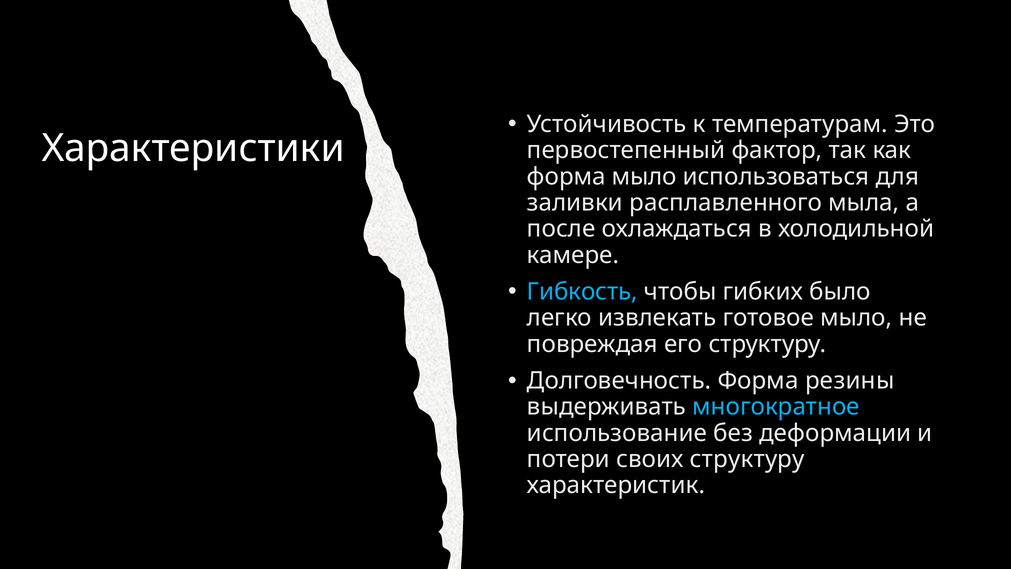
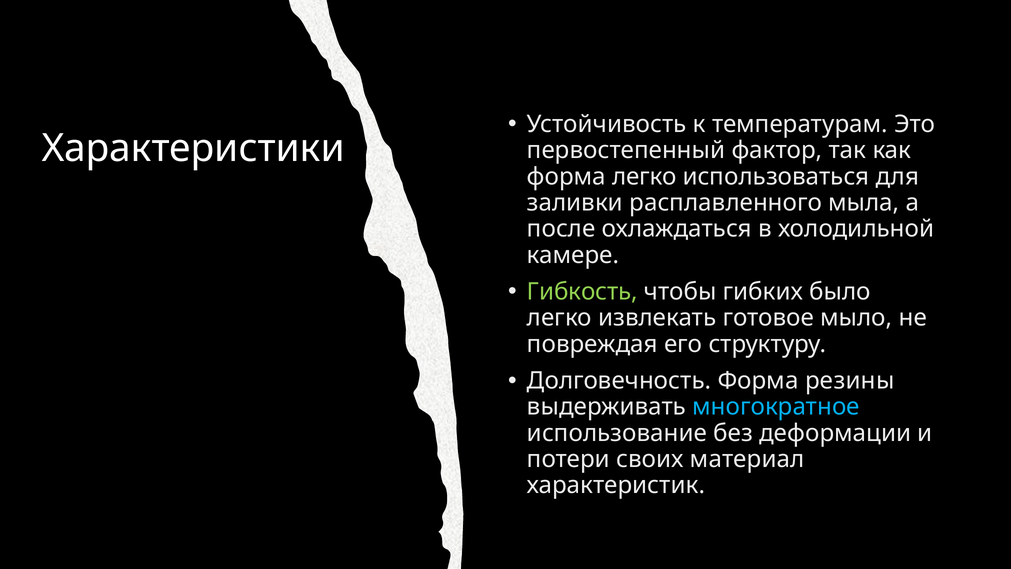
форма мыло: мыло -> легко (644, 176)
Гибкость colour: light blue -> light green (582, 292)
своих структуру: структуру -> материал (747, 459)
